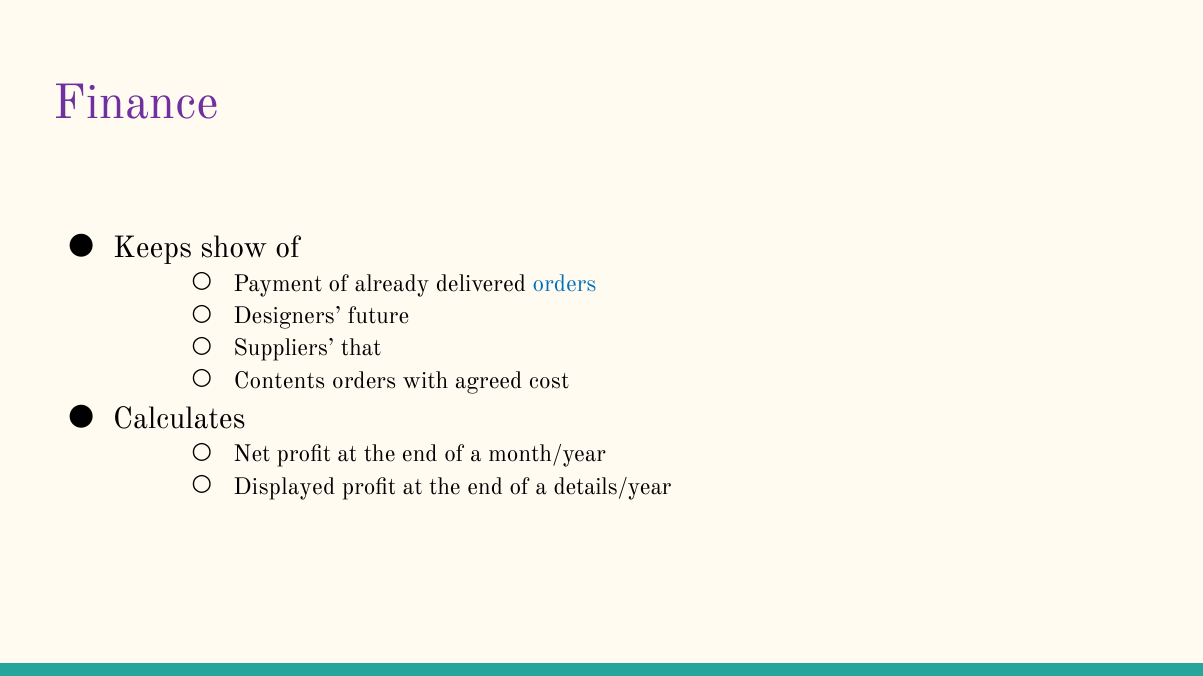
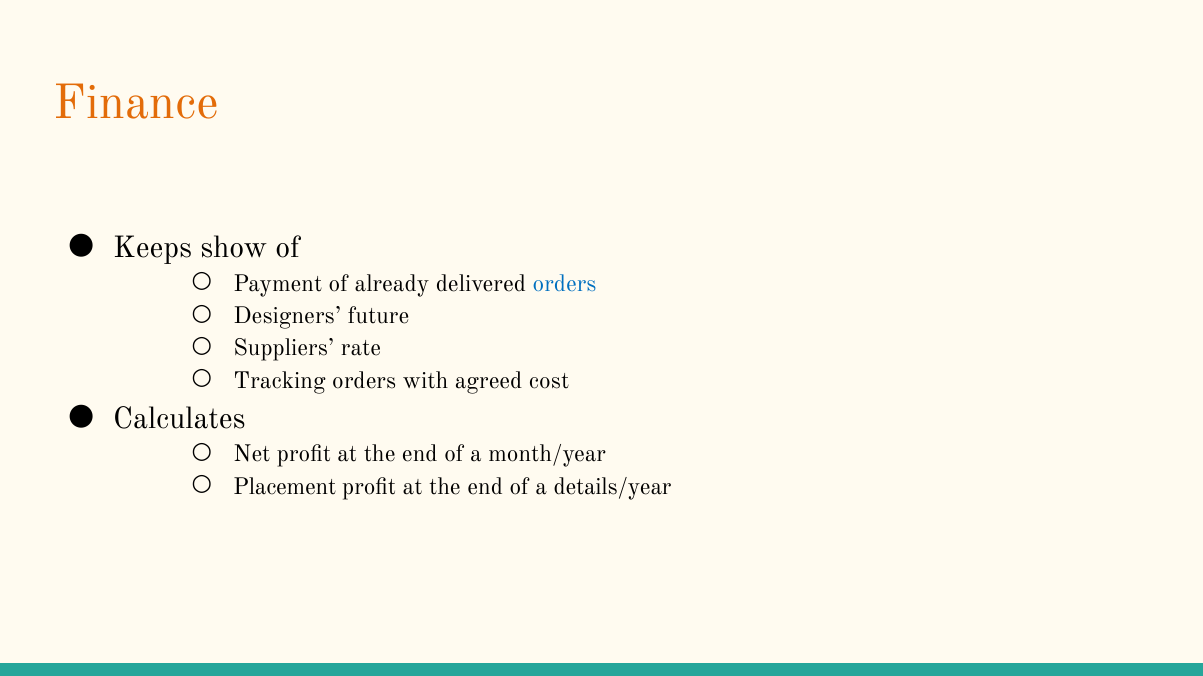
Finance colour: purple -> orange (136, 103)
that: that -> rate (361, 348)
Contents: Contents -> Tracking (280, 381)
Displayed: Displayed -> Placement (285, 487)
